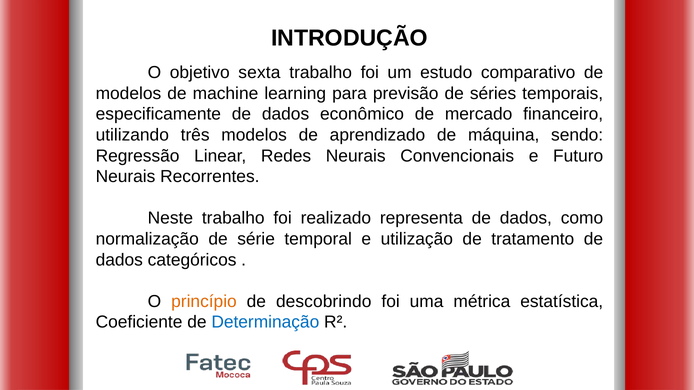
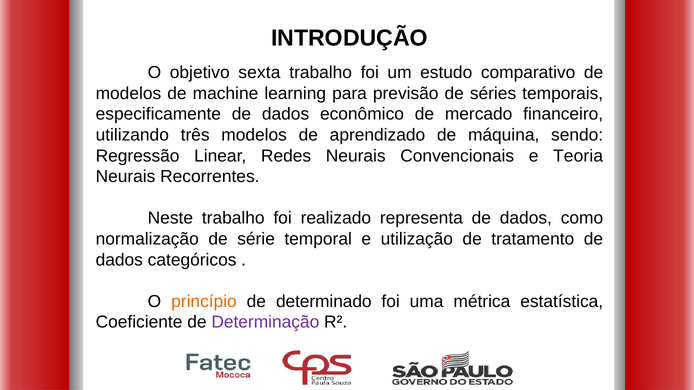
Futuro: Futuro -> Teoria (578, 156)
descobrindo: descobrindo -> determinado (324, 302)
Determinação colour: blue -> purple (265, 323)
